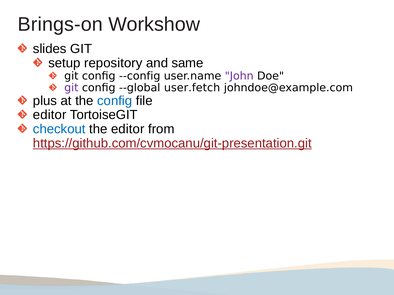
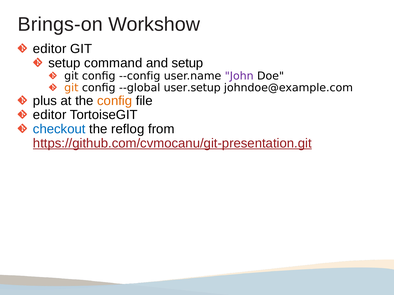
slides: slides -> editor (50, 49)
repository: repository -> command (113, 63)
and same: same -> setup (187, 63)
git colour: purple -> orange (71, 88)
user.fetch: user.fetch -> user.setup (192, 88)
config colour: blue -> orange (115, 101)
the editor: editor -> reflog (128, 129)
